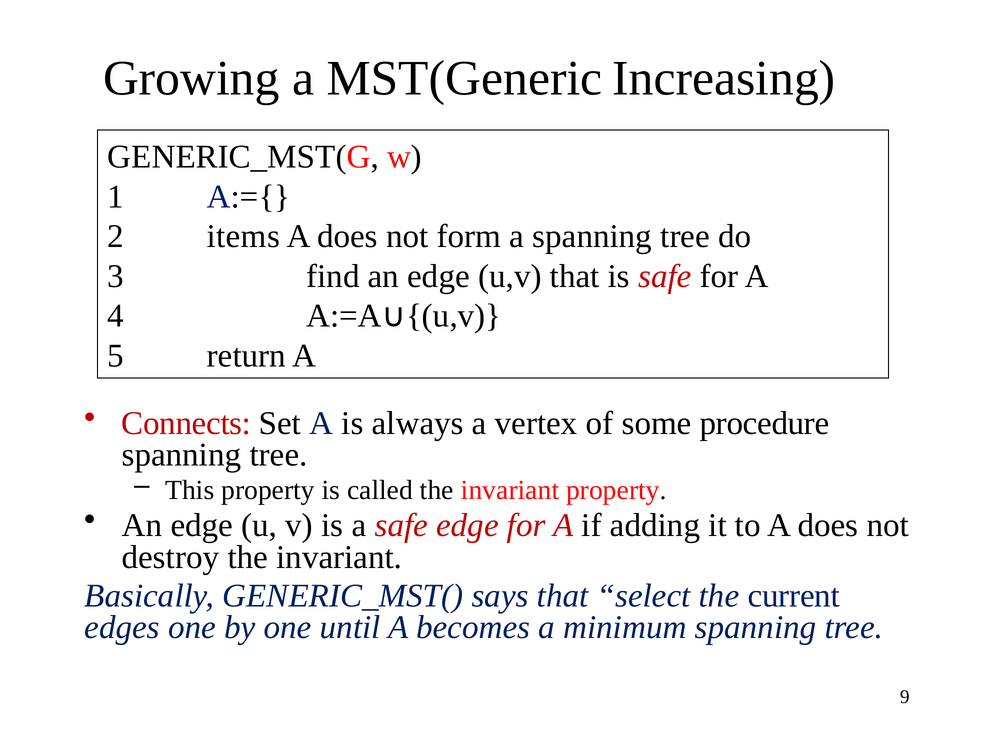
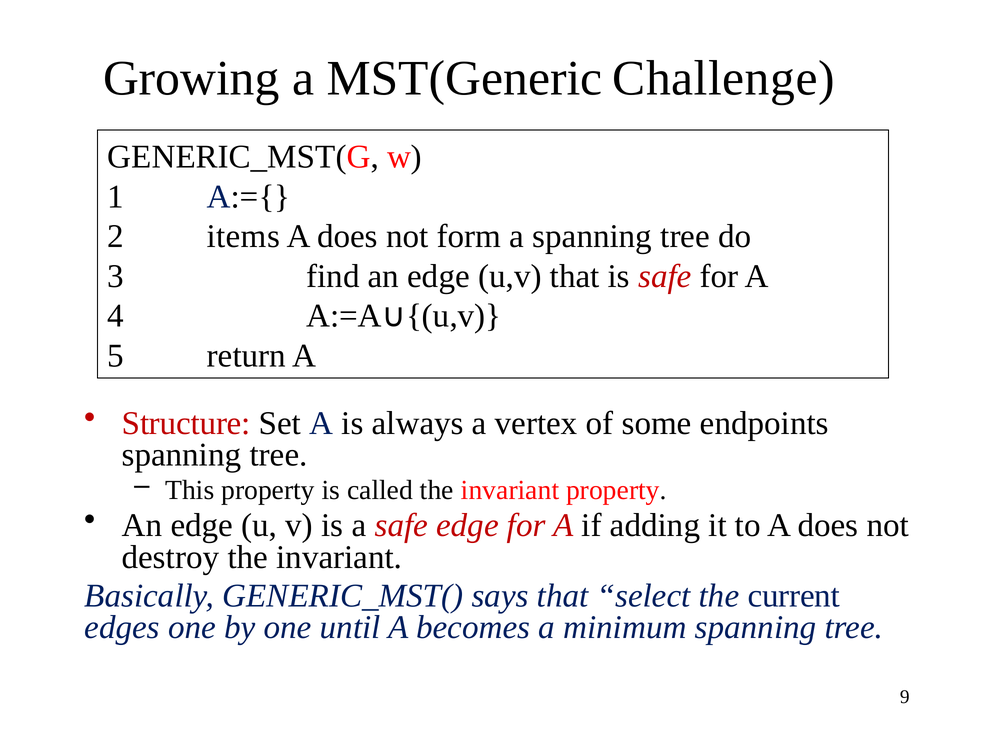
Increasing: Increasing -> Challenge (724, 78)
Connects: Connects -> Structure (186, 424)
procedure: procedure -> endpoints (764, 424)
